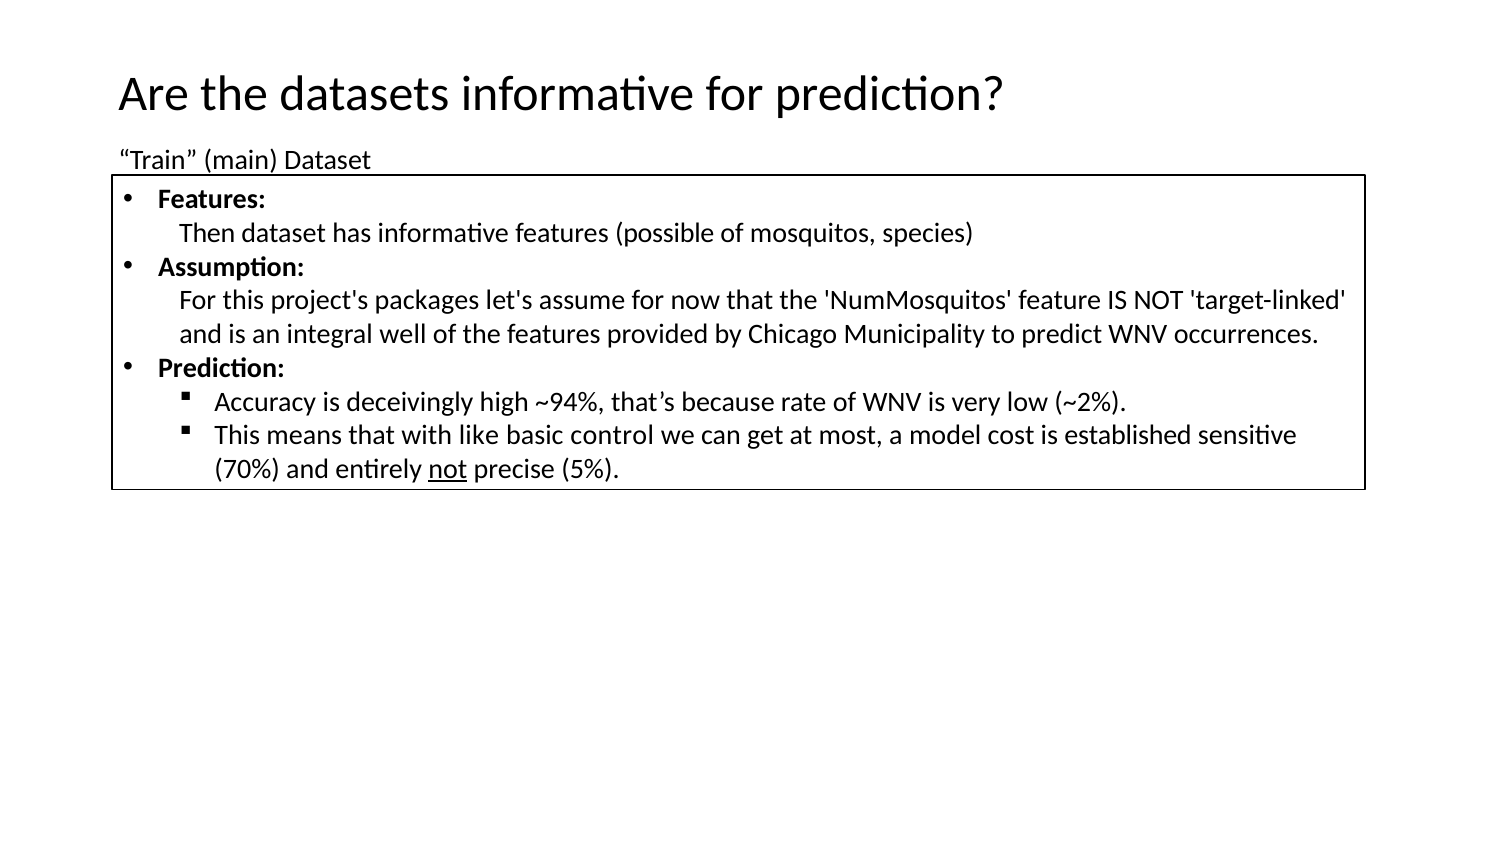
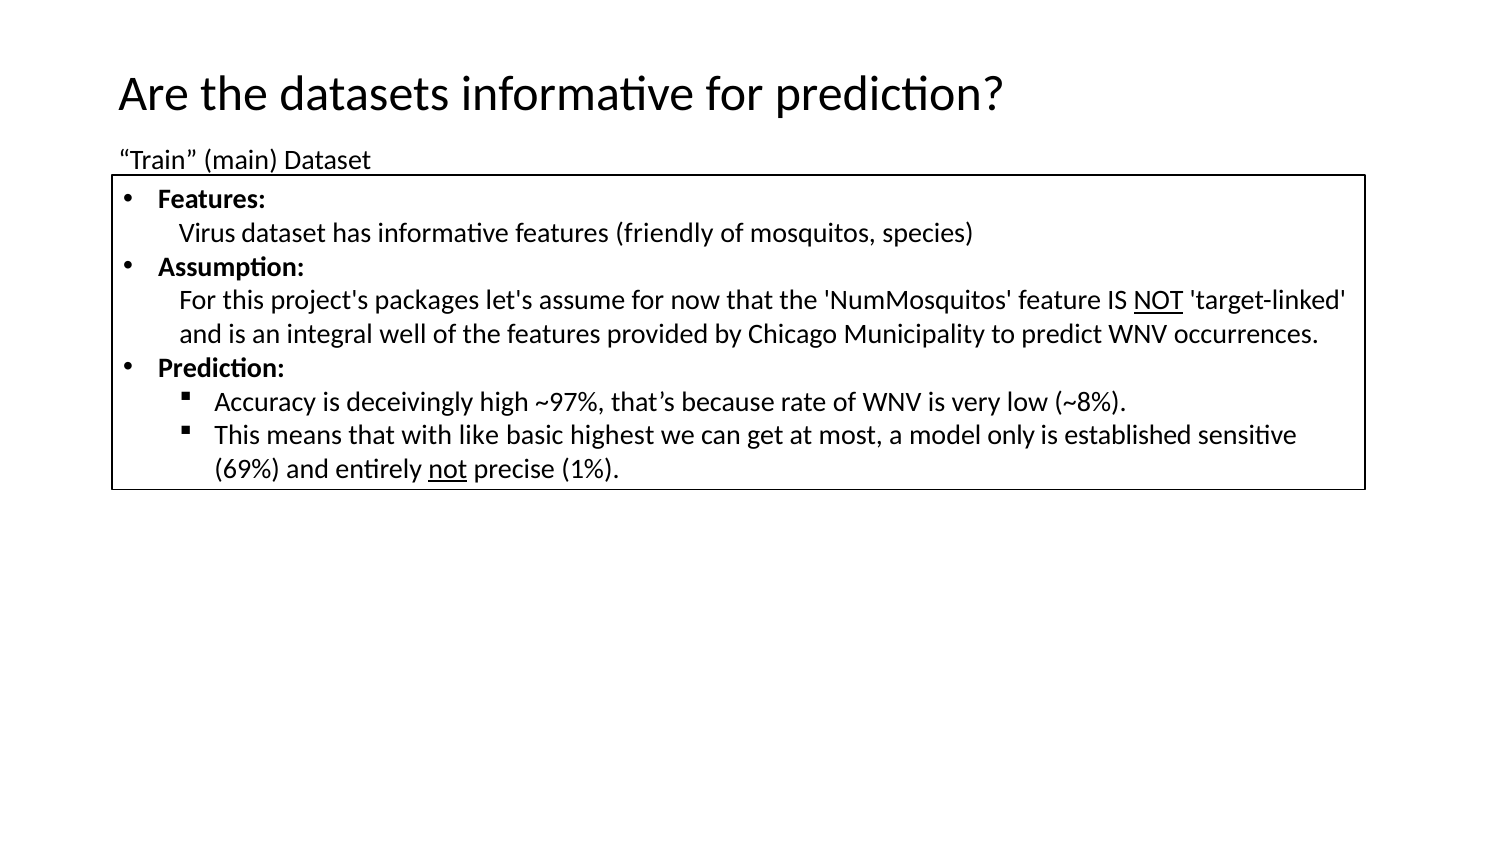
Then: Then -> Virus (207, 233)
possible: possible -> friendly (664, 233)
NOT underline: none -> present (1159, 300)
~94%: ~94% -> ~97% (570, 402)
~2%: ~2% -> ~8% (1091, 402)
control: control -> highest (612, 435)
cost: cost -> only (1011, 435)
70%: 70% -> 69% (247, 469)
5%: 5% -> 1% (590, 469)
